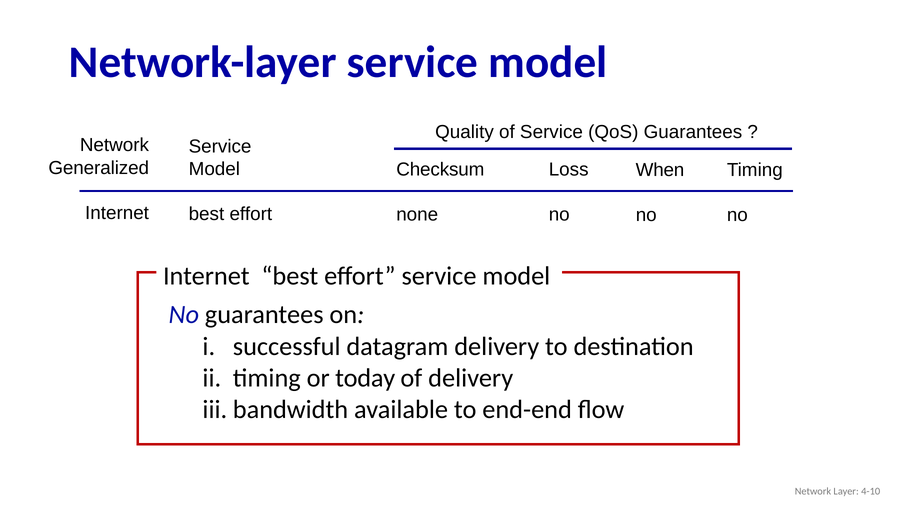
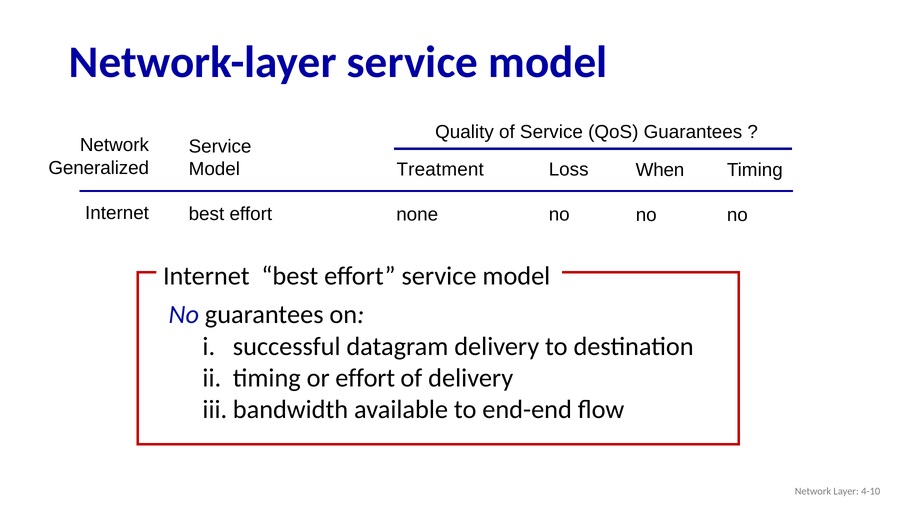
Checksum: Checksum -> Treatment (440, 170)
or today: today -> effort (365, 378)
